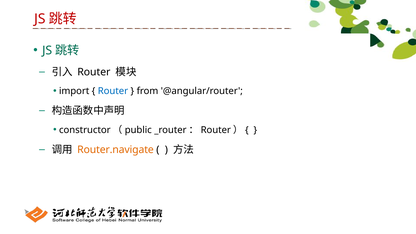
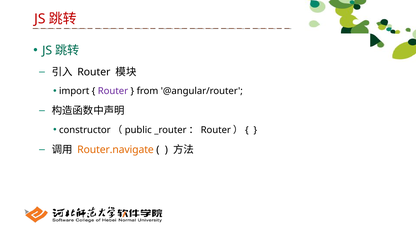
Router colour: blue -> purple (113, 91)
